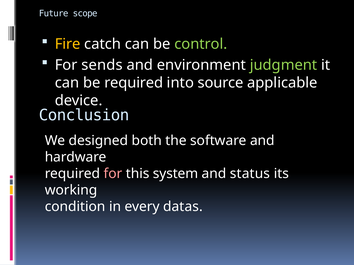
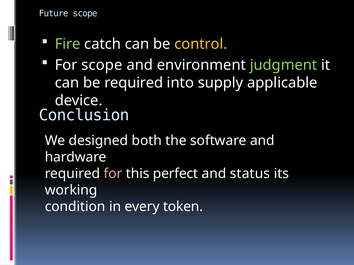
Fire colour: yellow -> light green (68, 44)
control colour: light green -> yellow (201, 44)
For sends: sends -> scope (102, 65)
source: source -> supply (221, 83)
system: system -> perfect (176, 174)
datas: datas -> token (183, 207)
